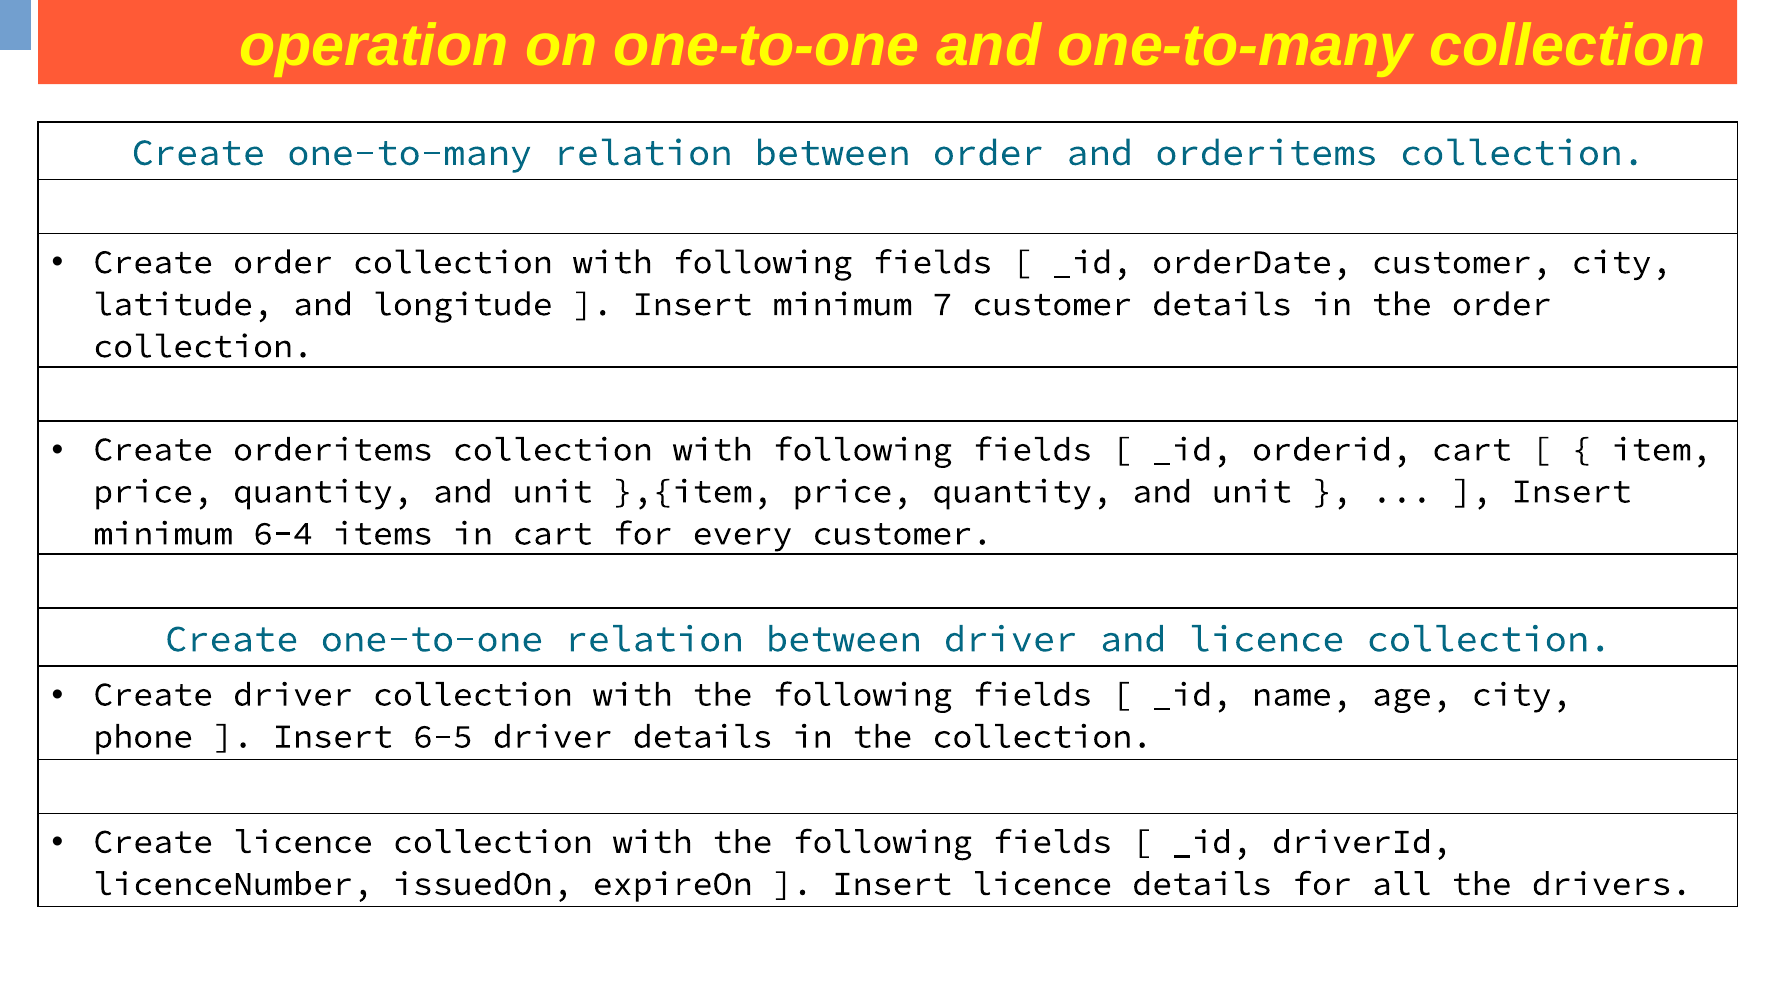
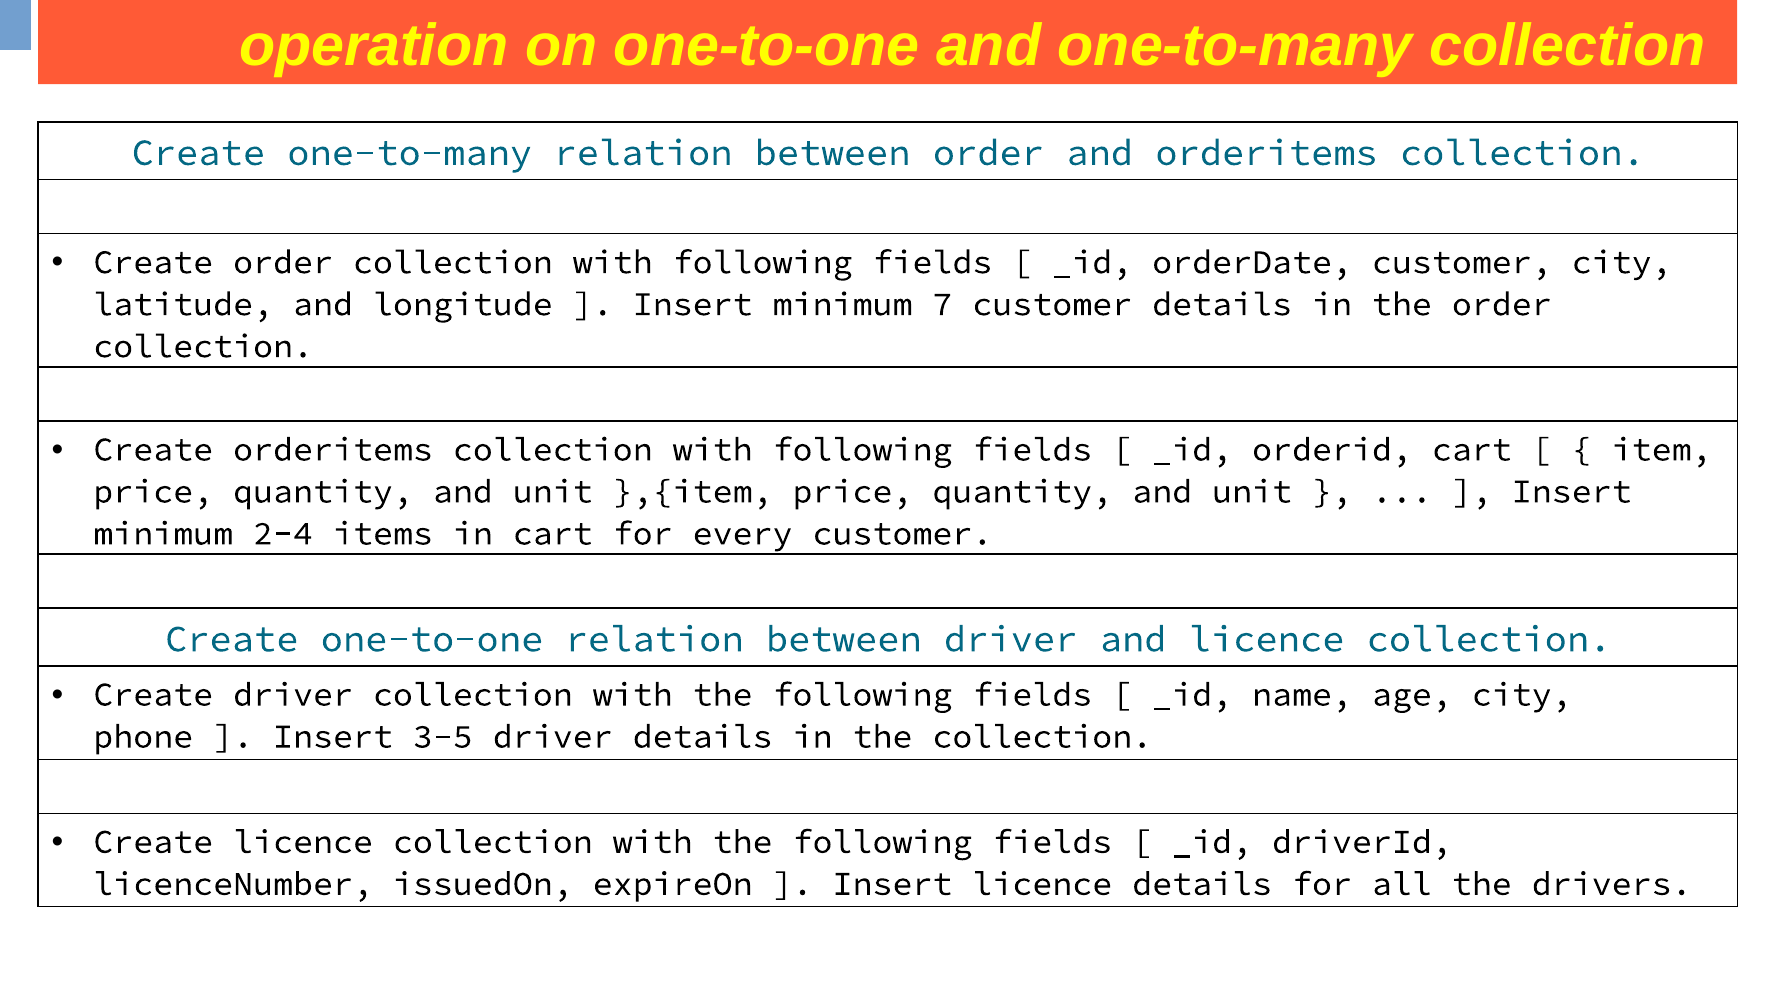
6-4: 6-4 -> 2-4 (283, 533)
6-5: 6-5 -> 3-5 (443, 737)
